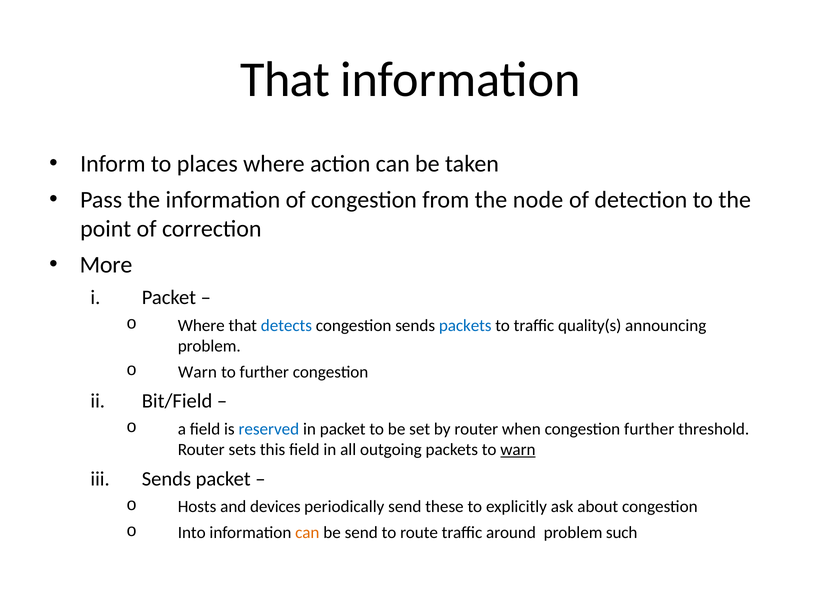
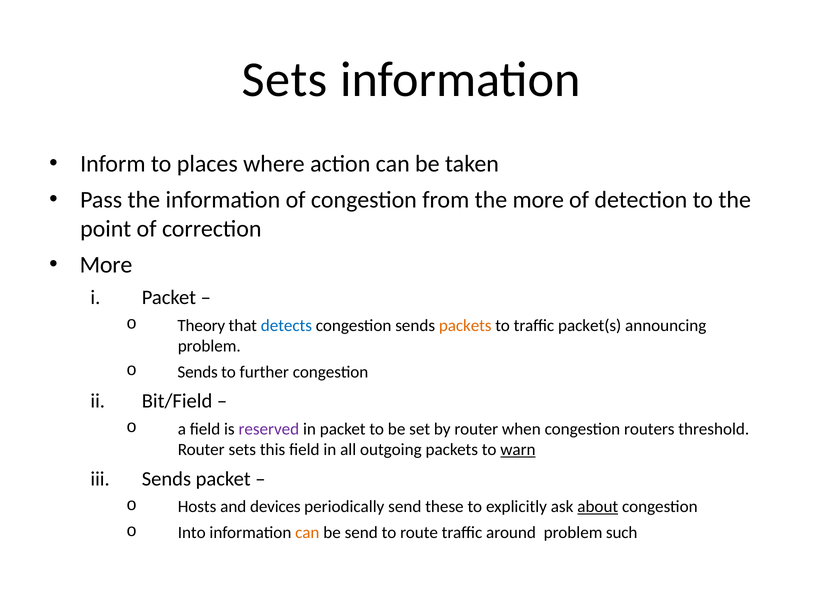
That: That -> Sets (285, 80)
the node: node -> more (538, 200)
Where: Where -> Theory (201, 326)
packets colour: blue -> orange (465, 326)
quality(s: quality(s -> packet(s (590, 326)
Warn: Warn -> Sends (198, 372)
reserved colour: blue -> purple (269, 429)
congestion further: further -> routers (649, 429)
about underline: none -> present (598, 507)
